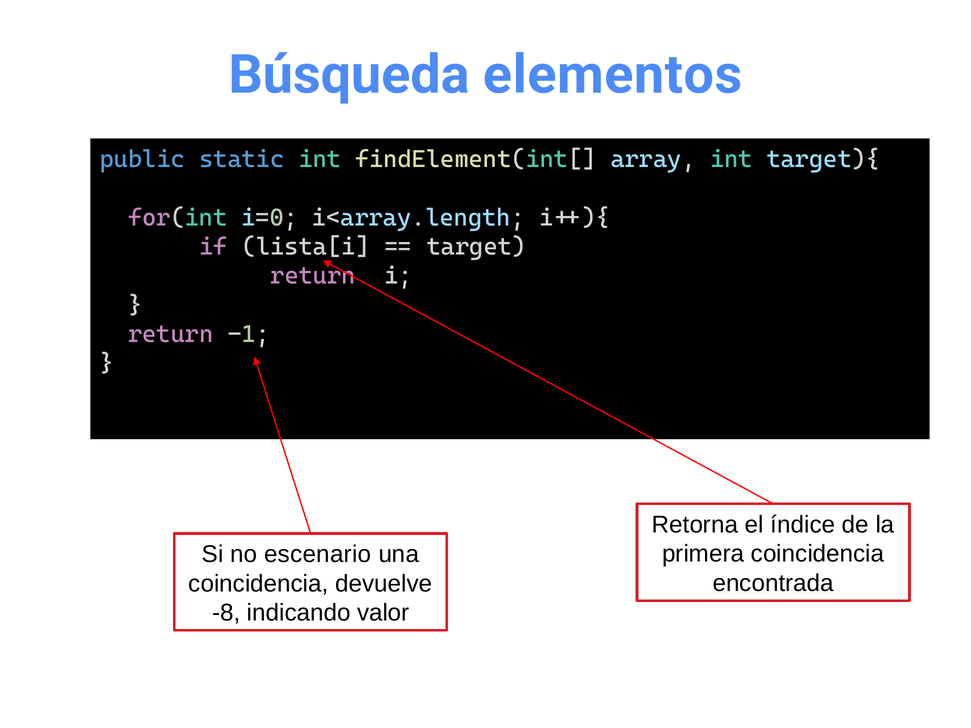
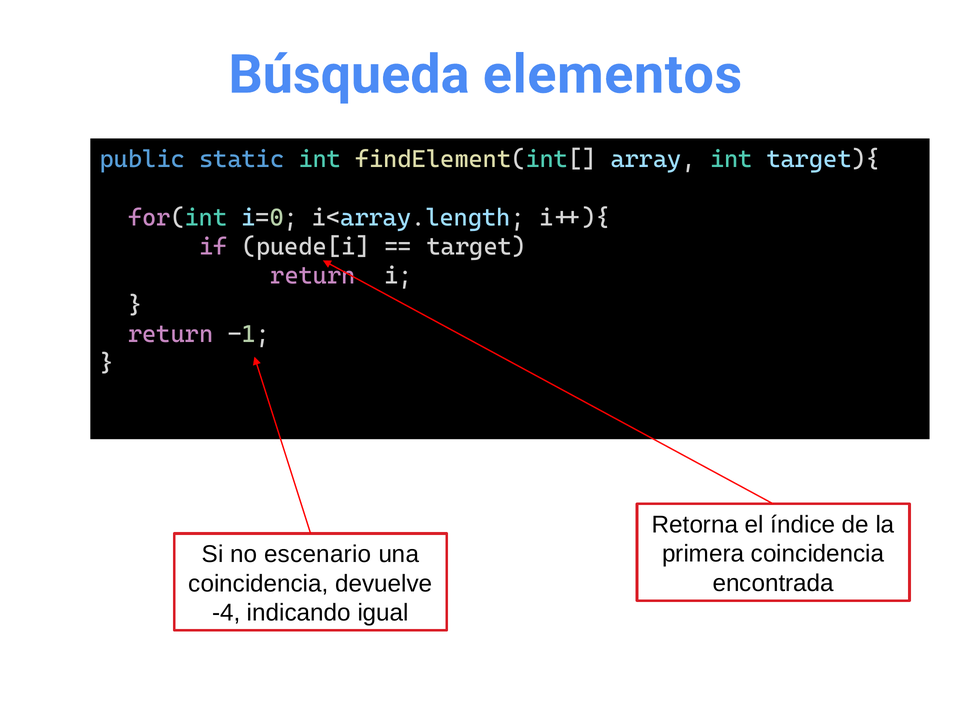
lista[i: lista[i -> puede[i (306, 247)
-8: -8 -> -4 (226, 613)
valor: valor -> igual (383, 613)
